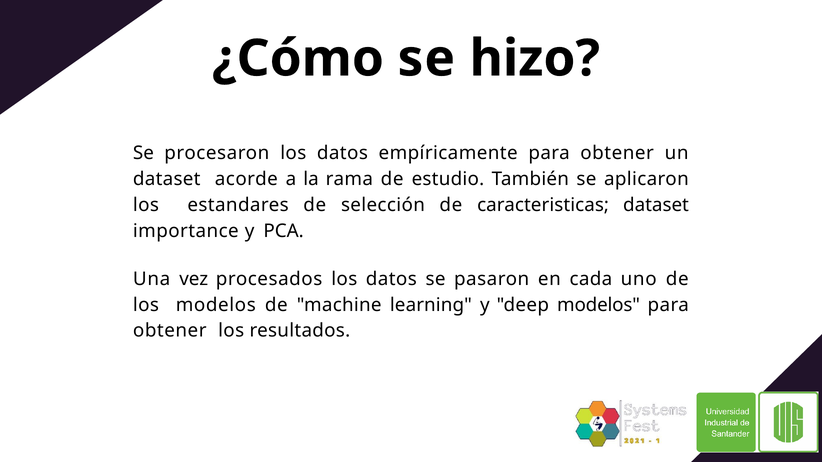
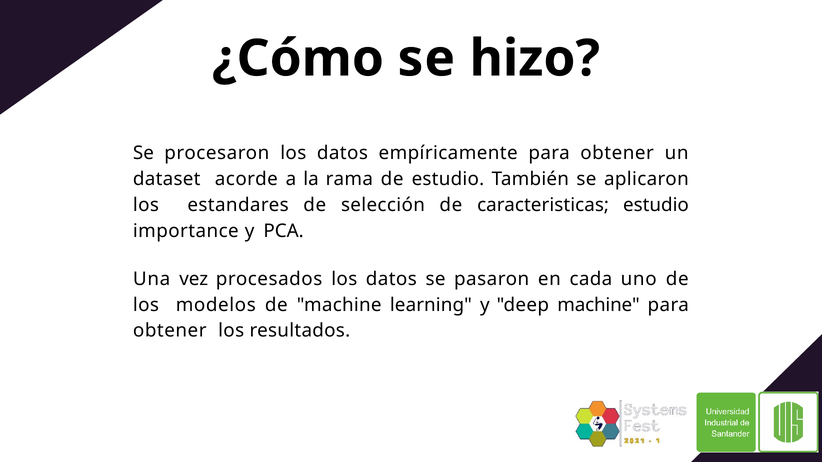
caracteristicas dataset: dataset -> estudio (656, 205)
deep modelos: modelos -> machine (599, 305)
